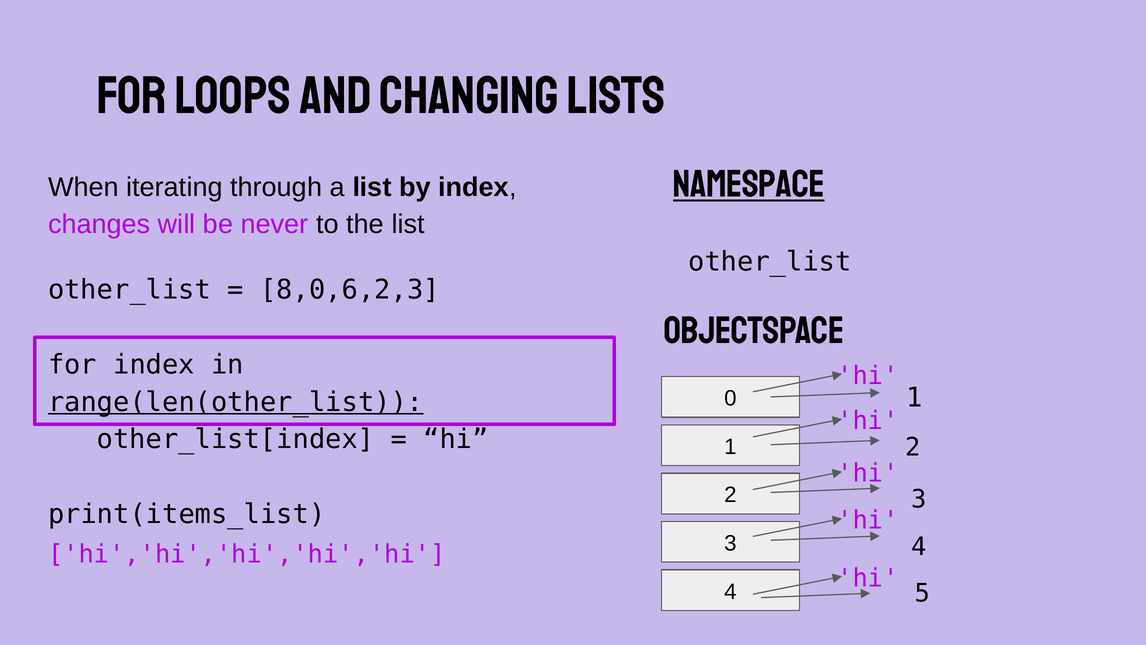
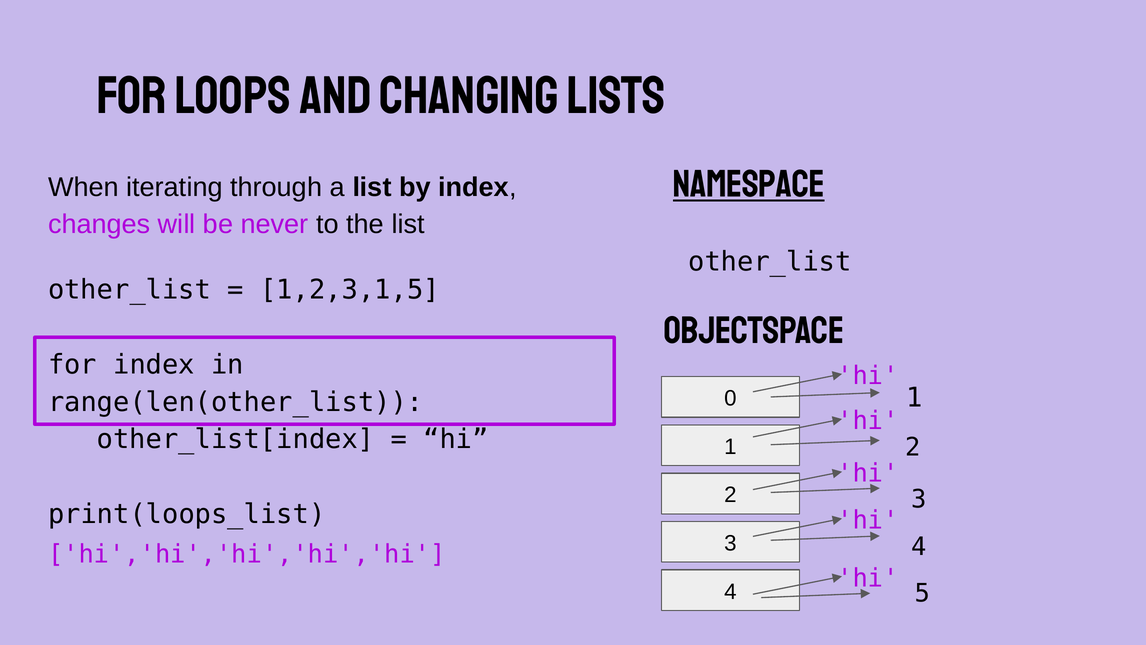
8,0,6,2,3: 8,0,6,2,3 -> 1,2,3,1,5 (350, 290)
range(len(other_list underline: present -> none (236, 402)
print(items_list: print(items_list -> print(loops_list (187, 514)
